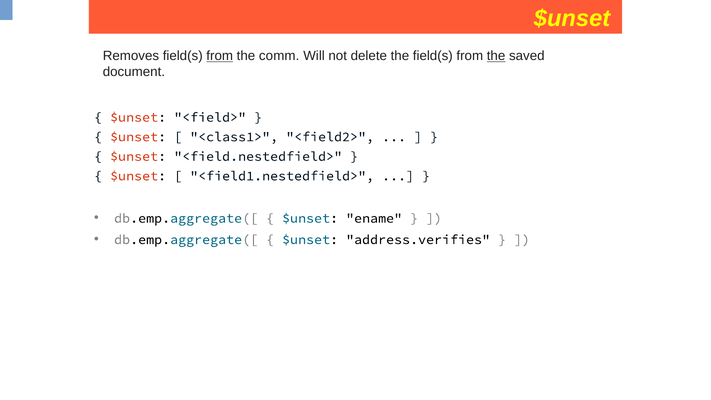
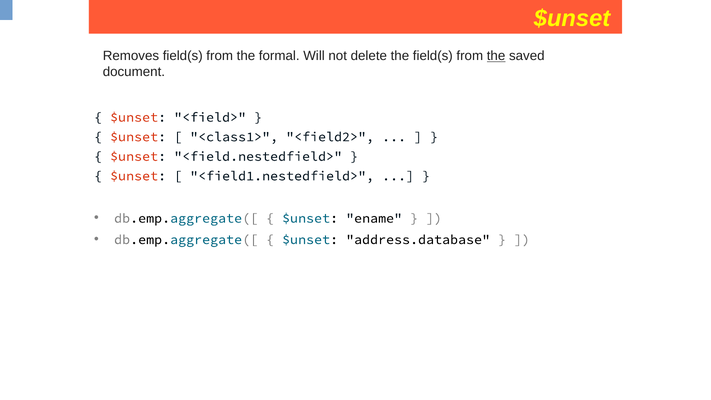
from underline: present -> none (220, 56)
comm: comm -> formal (279, 56)
address.verifies: address.verifies -> address.database (418, 240)
